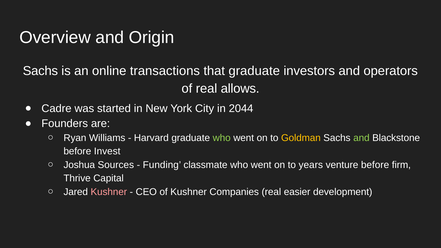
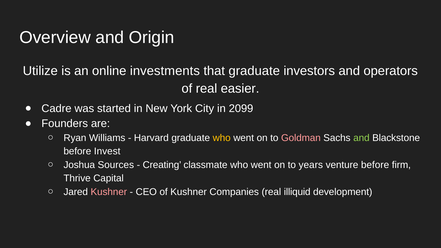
Sachs: Sachs -> Utilize (40, 71)
transactions: transactions -> investments (165, 71)
allows: allows -> easier (240, 89)
2044: 2044 -> 2099 (241, 109)
who colour: light green -> yellow (222, 138)
Goldman colour: yellow -> pink (301, 138)
Funding: Funding -> Creating (162, 165)
easier: easier -> illiquid (297, 192)
